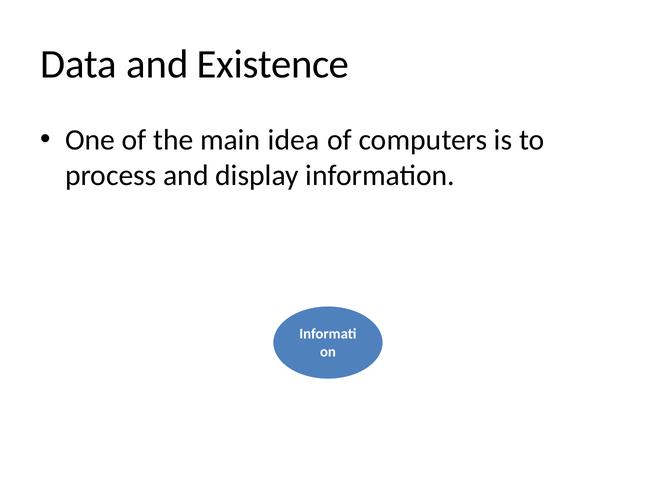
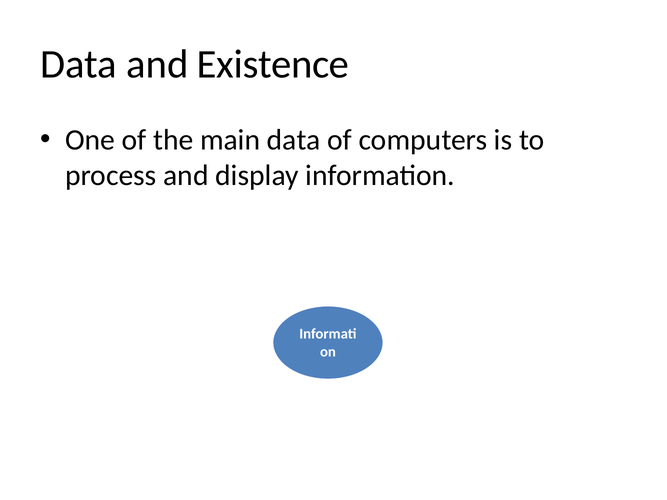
main idea: idea -> data (294, 140)
